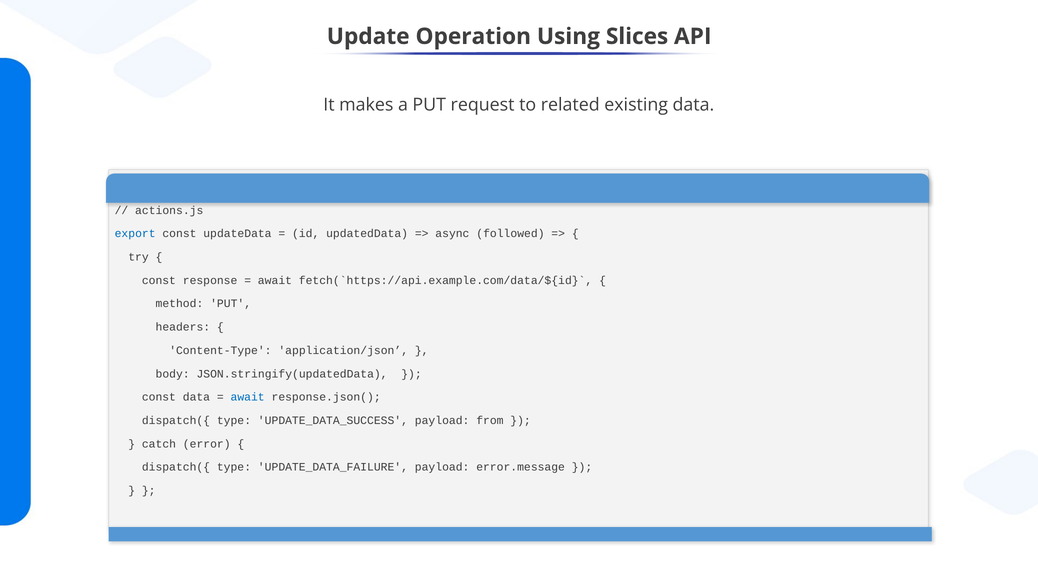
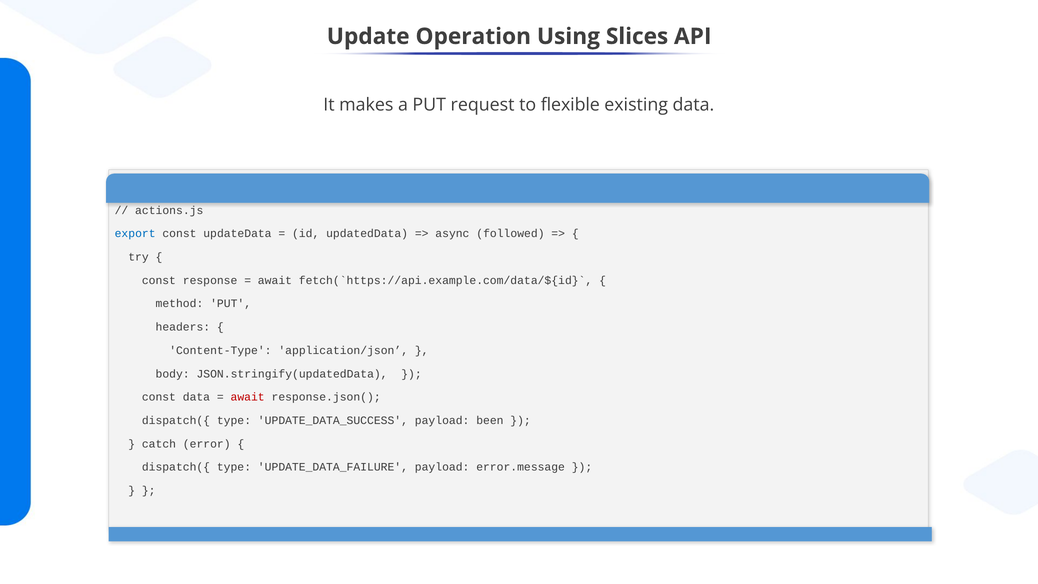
related: related -> flexible (570, 105)
await colour: blue -> red (248, 397)
from: from -> been (490, 420)
